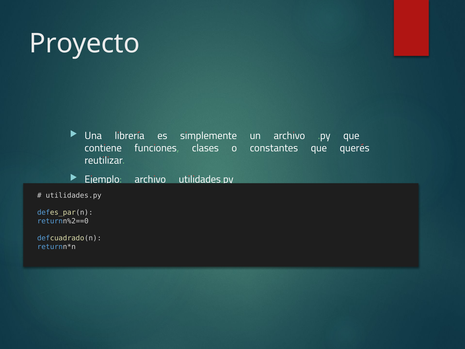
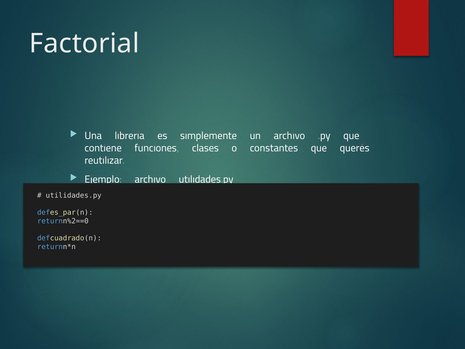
Proyecto: Proyecto -> Factorial (84, 44)
